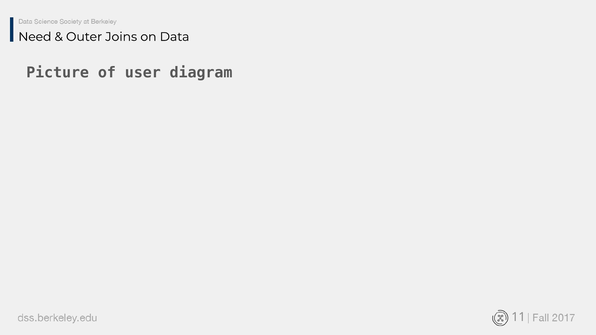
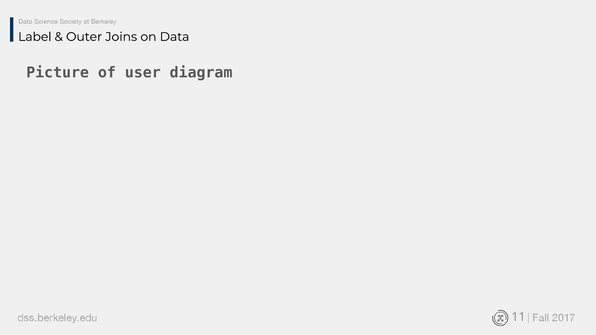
Need: Need -> Label (35, 37)
